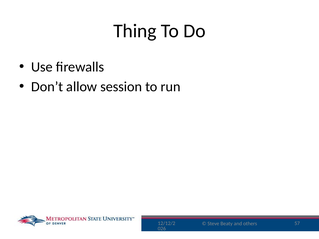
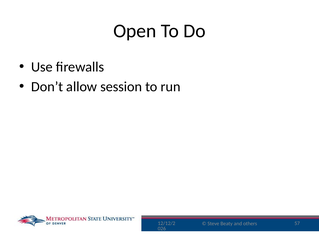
Thing: Thing -> Open (135, 31)
